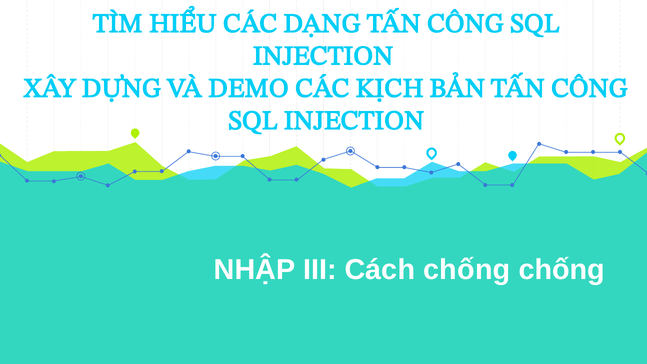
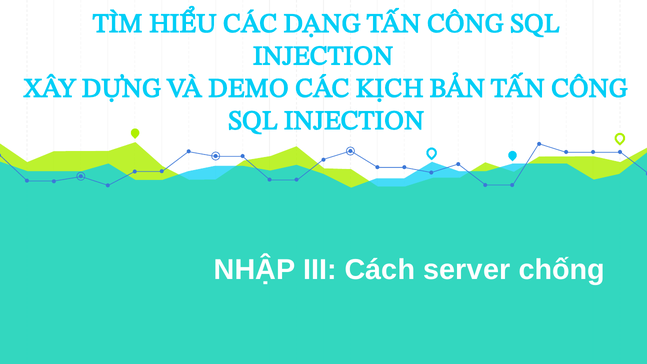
Cách chống: chống -> server (467, 270)
